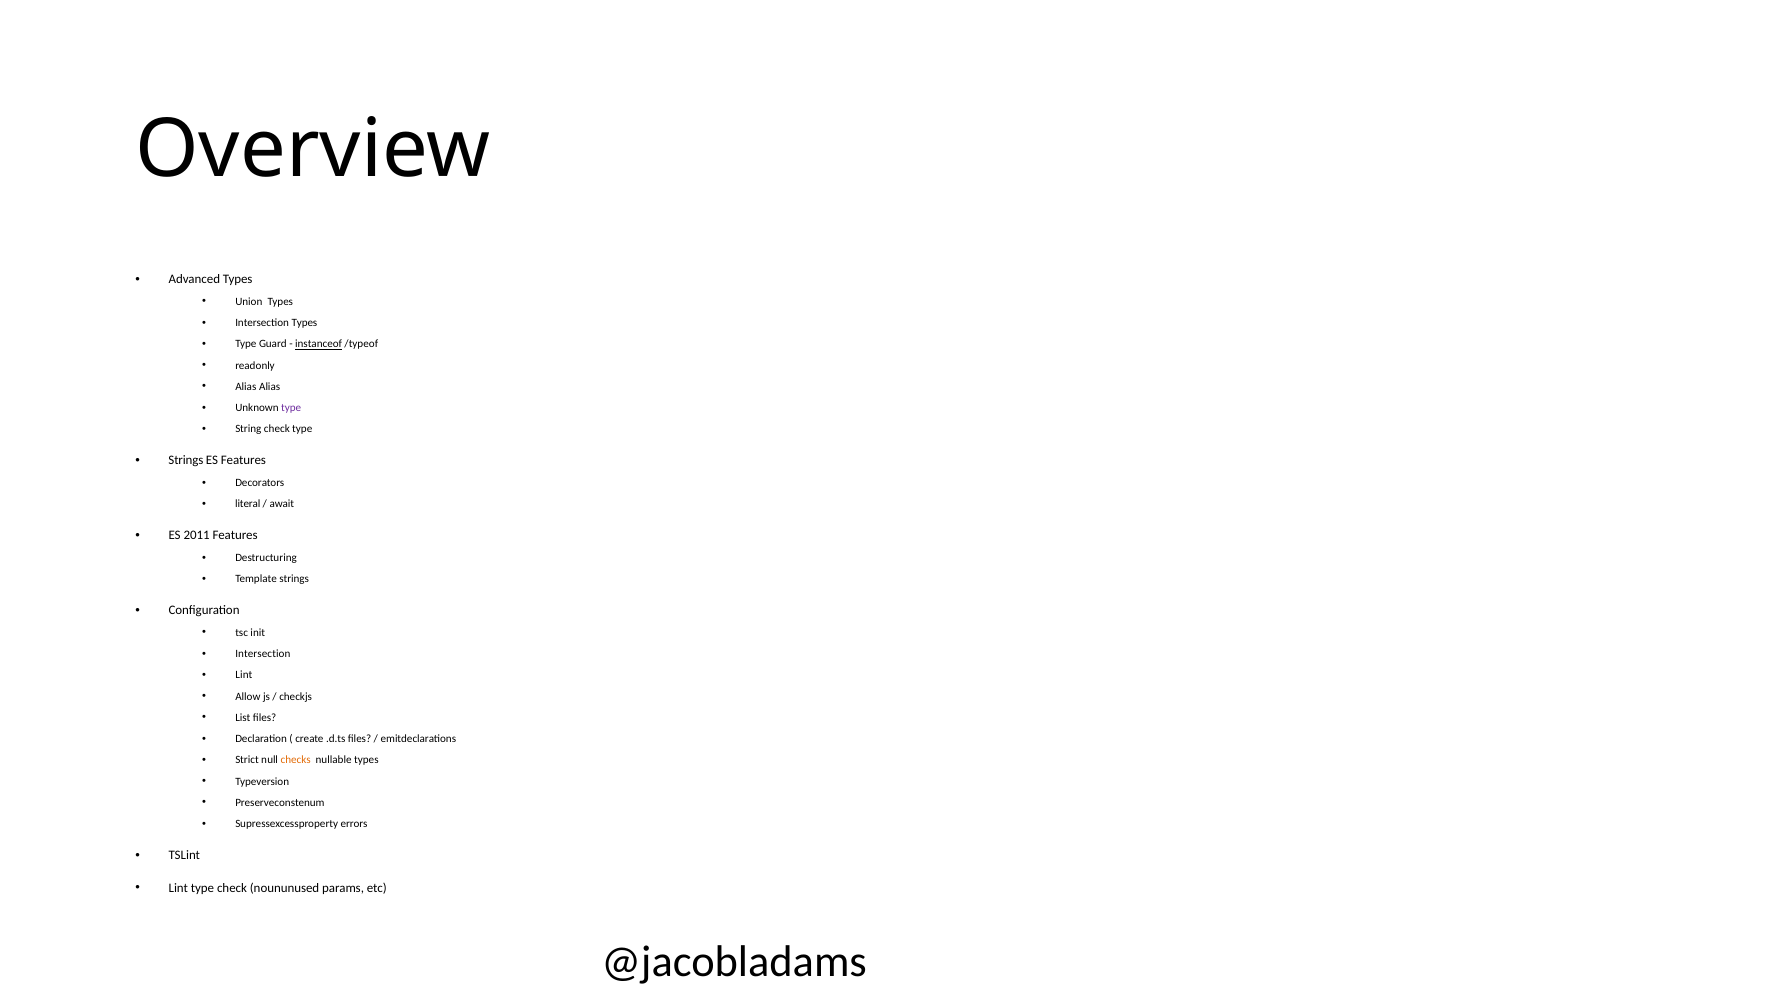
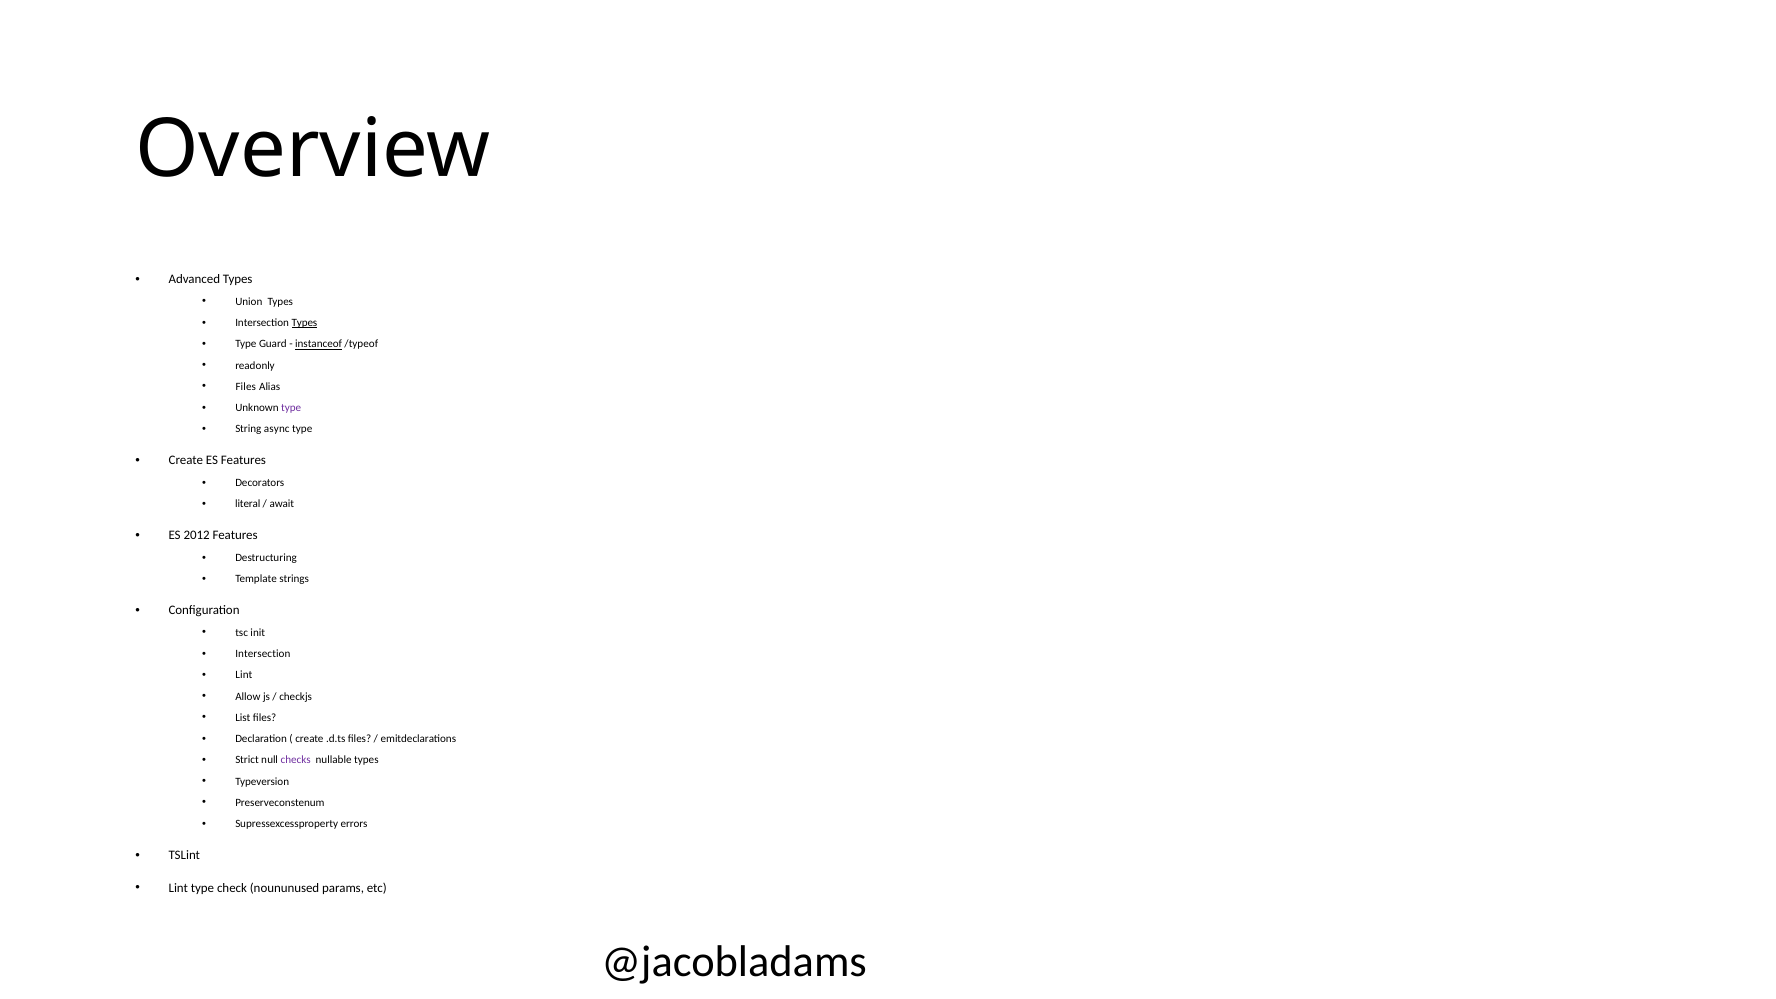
Types underline: none -> present (304, 323)
Alias: Alias -> Files (246, 387)
String check: check -> async (277, 429)
Strings: Strings -> Create (186, 461)
2011: 2011 -> 2012 (197, 536)
checks colour: orange -> purple (296, 760)
